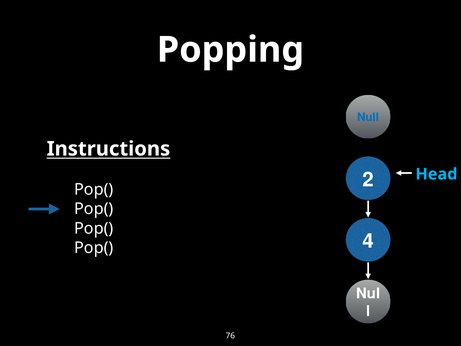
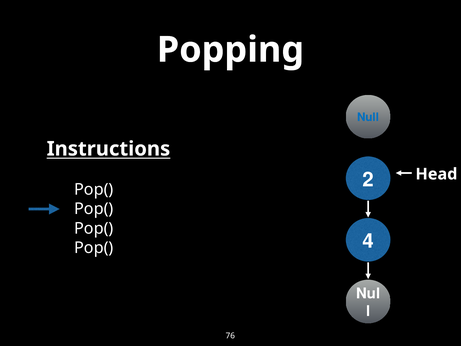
Head colour: light blue -> white (436, 174)
